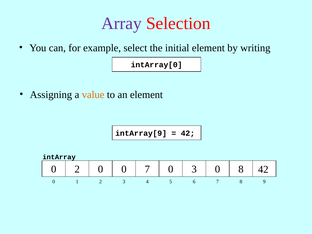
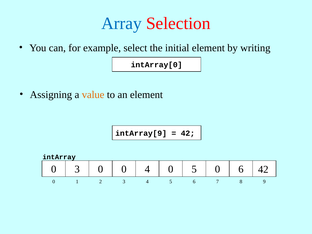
Array colour: purple -> blue (122, 23)
0 2: 2 -> 3 (77, 169)
0 7: 7 -> 4 (147, 169)
0 3: 3 -> 5 (194, 169)
0 8: 8 -> 6 (241, 169)
